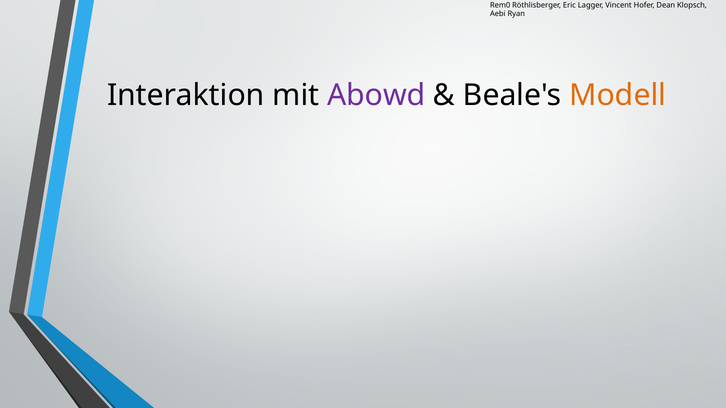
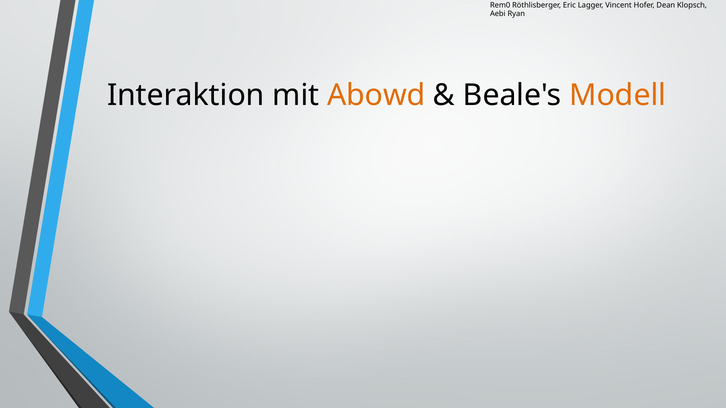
Abowd colour: purple -> orange (376, 95)
